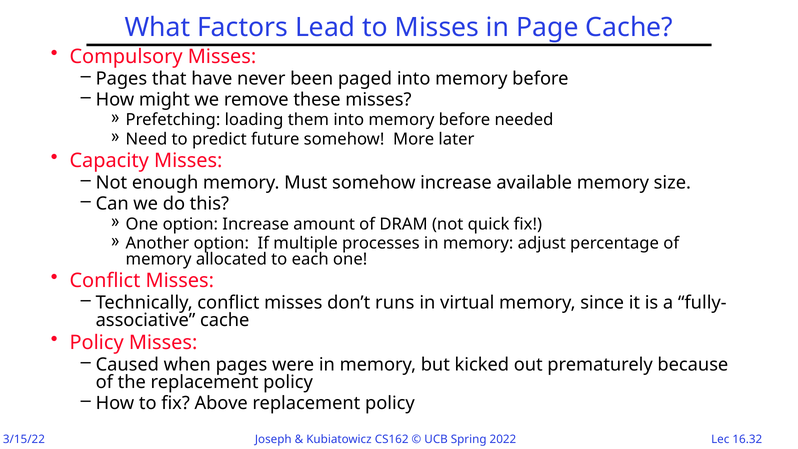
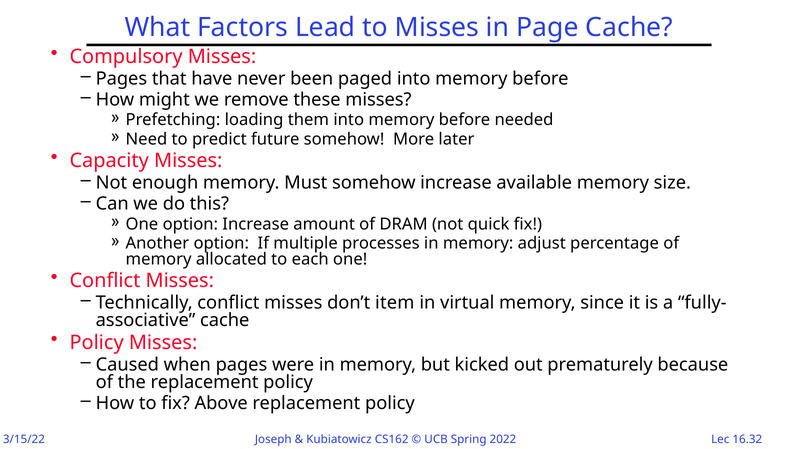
runs: runs -> item (395, 303)
